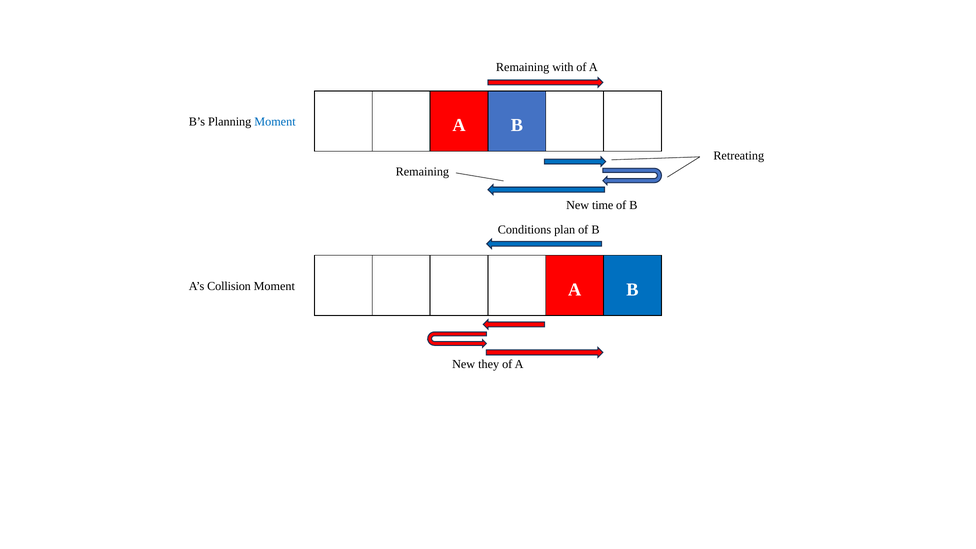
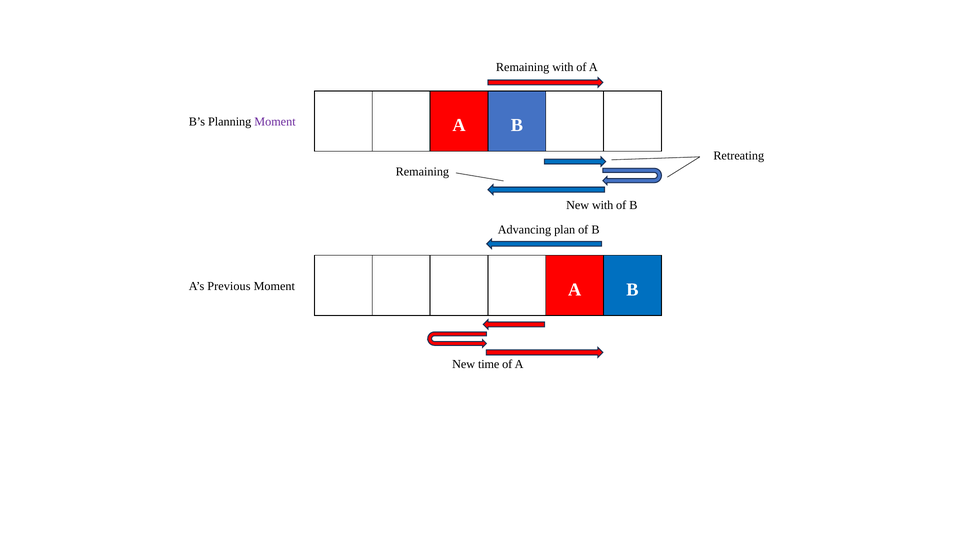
Moment colour: blue -> purple (275, 122)
New time: time -> with (603, 205)
Conditions: Conditions -> Advancing (524, 230)
Collision: Collision -> Previous (229, 286)
they: they -> time (489, 364)
